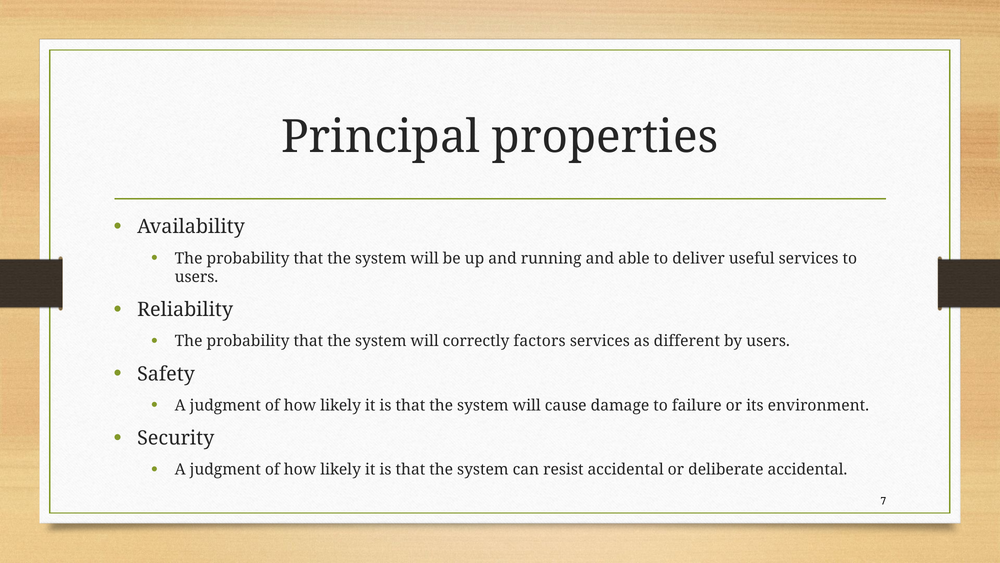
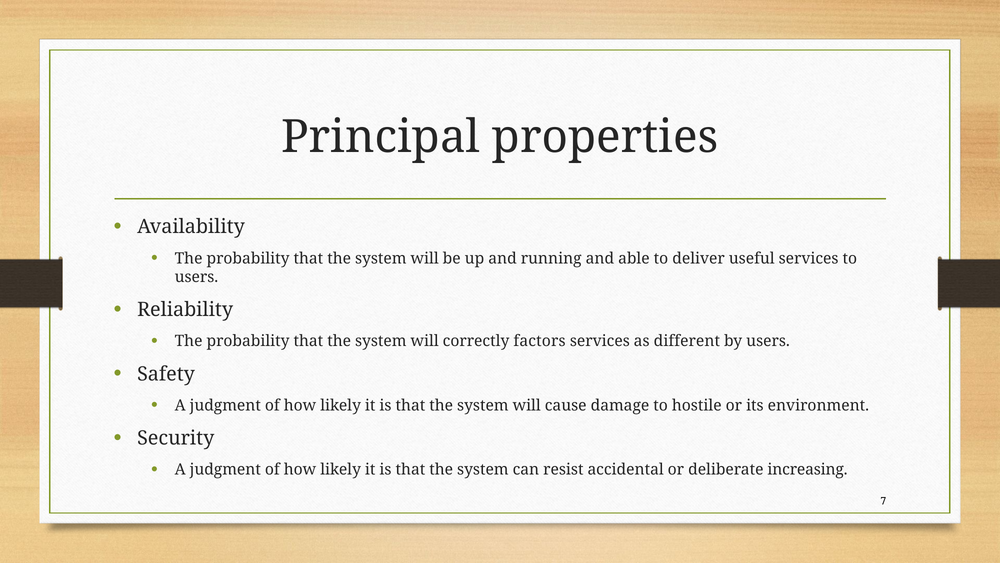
failure: failure -> hostile (697, 405)
deliberate accidental: accidental -> increasing (808, 469)
